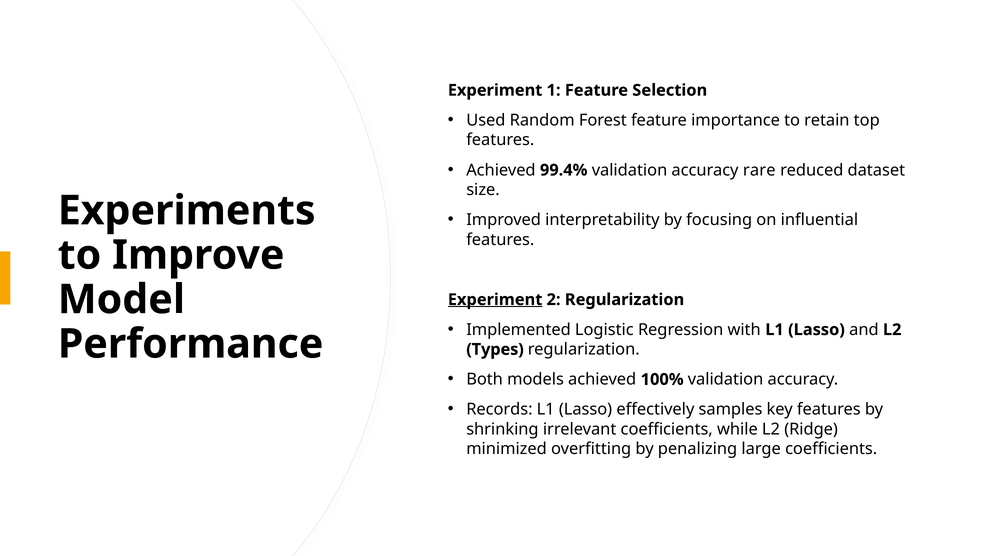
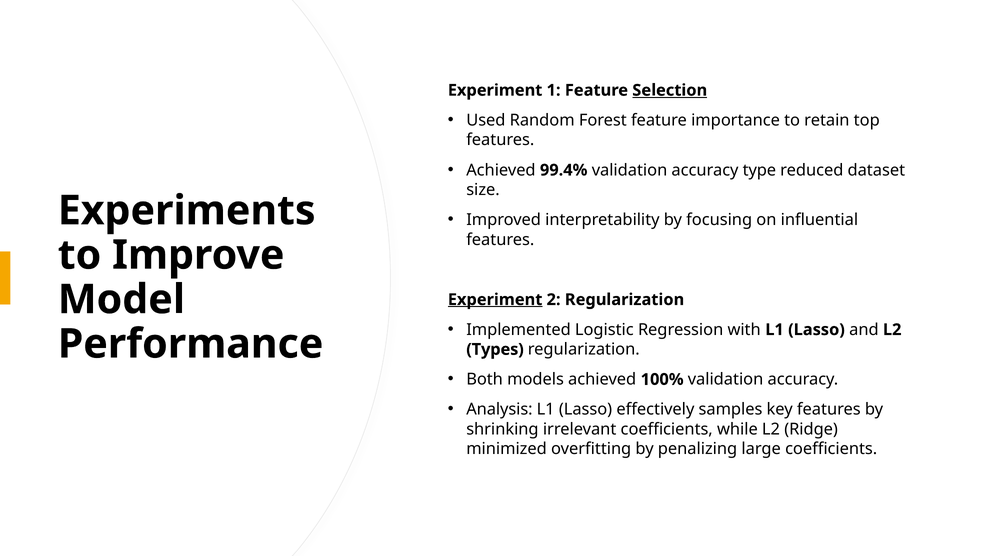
Selection underline: none -> present (670, 90)
rare: rare -> type (759, 170)
Records: Records -> Analysis (499, 409)
